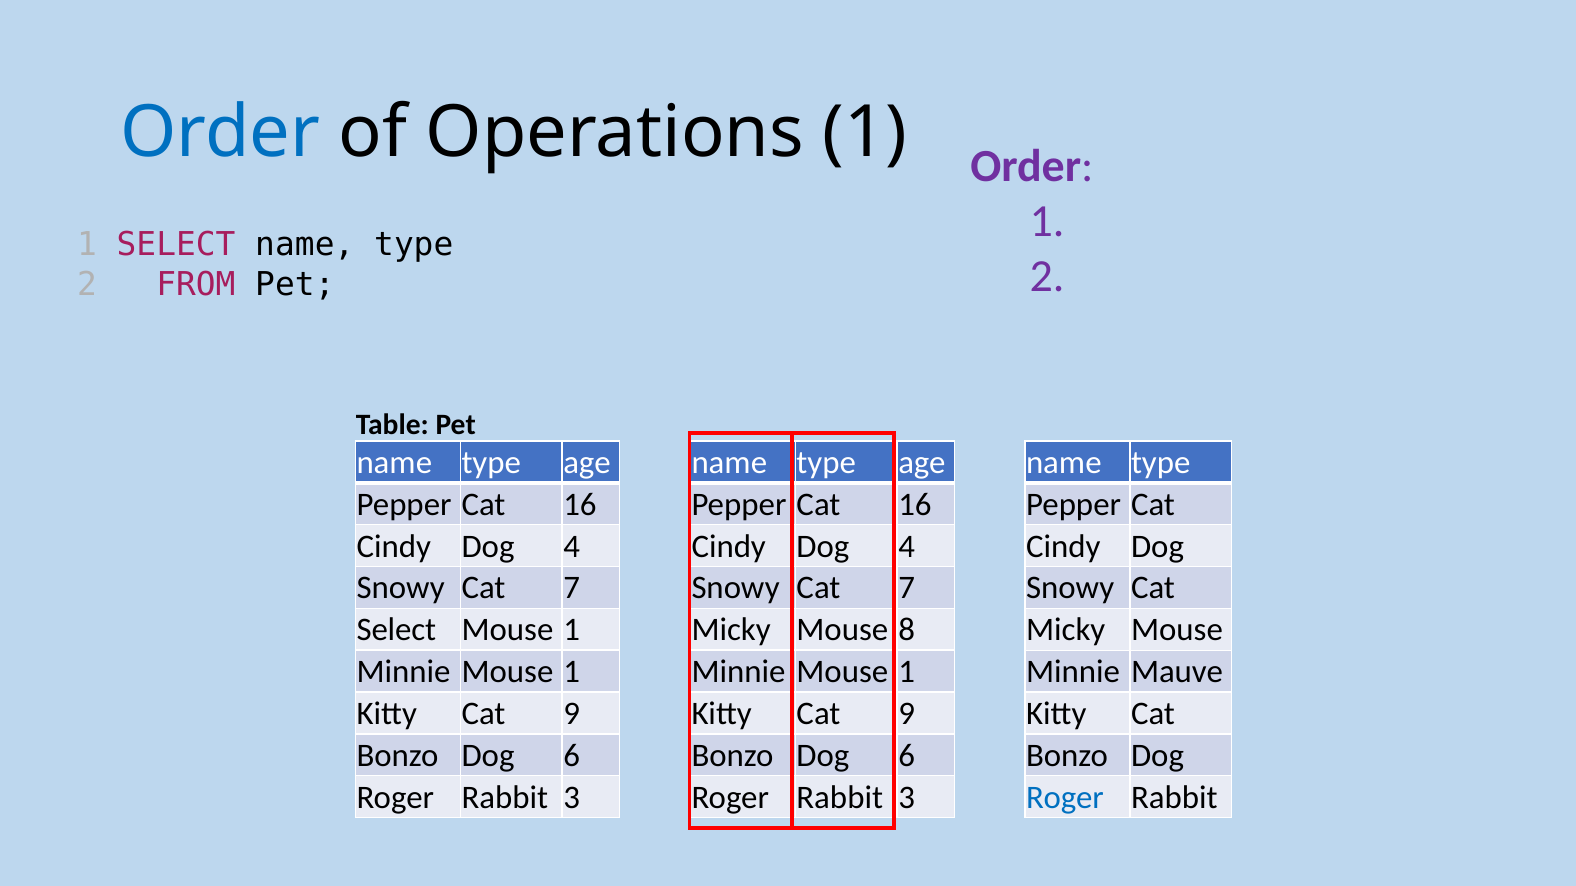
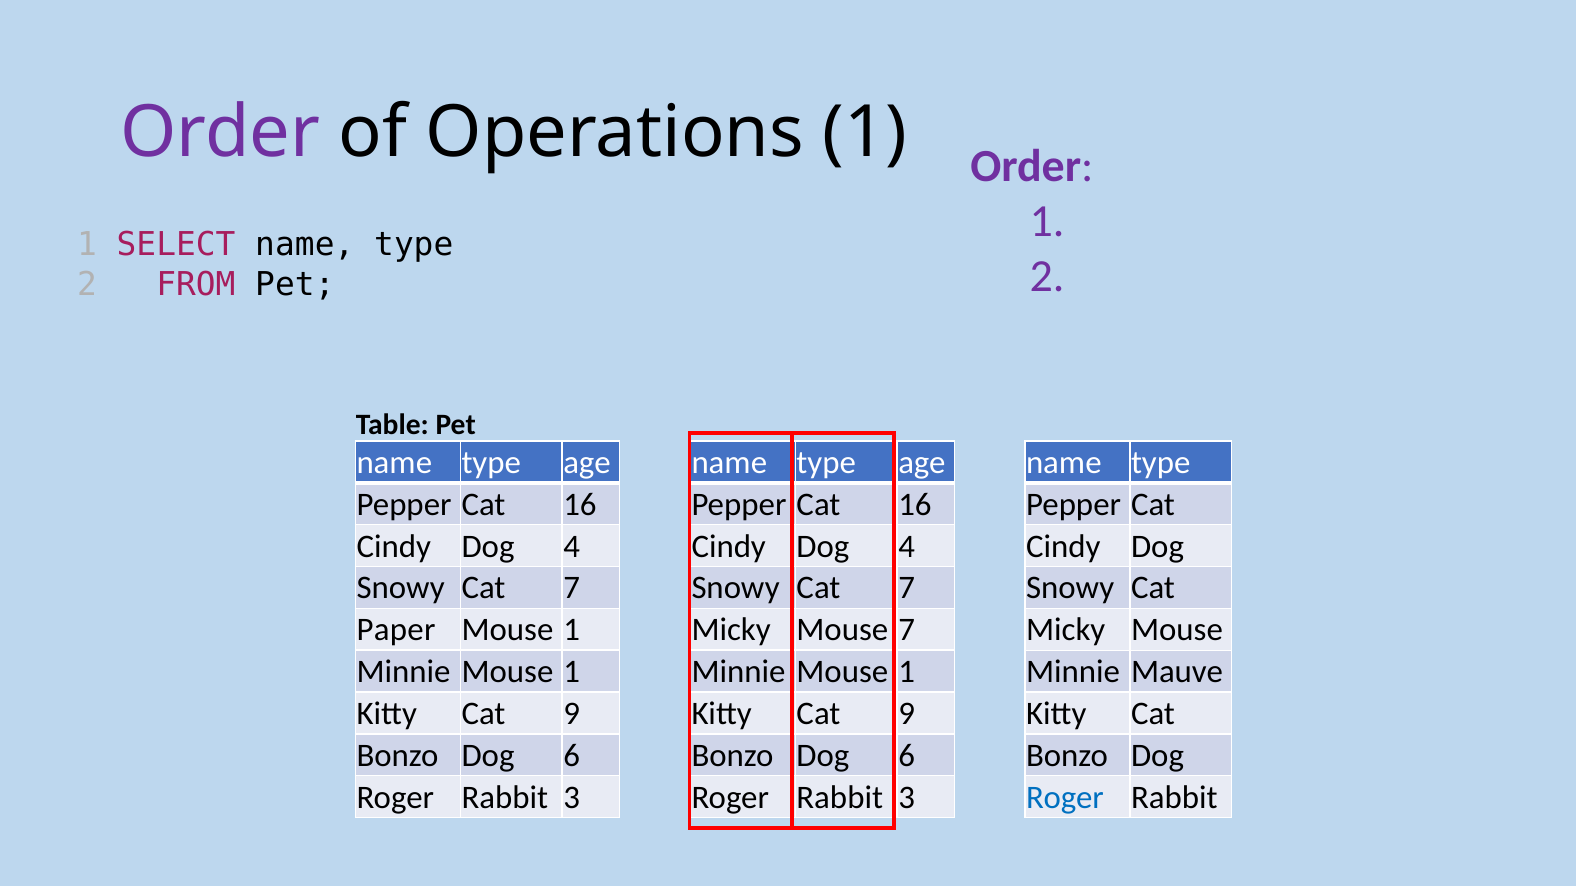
Order colour: blue -> purple (220, 132)
Select: Select -> Paper (396, 630)
Mouse 8: 8 -> 7 (907, 630)
